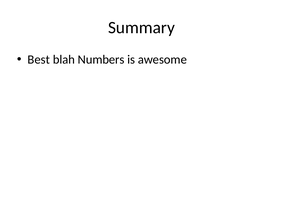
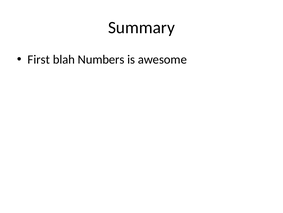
Best: Best -> First (39, 59)
